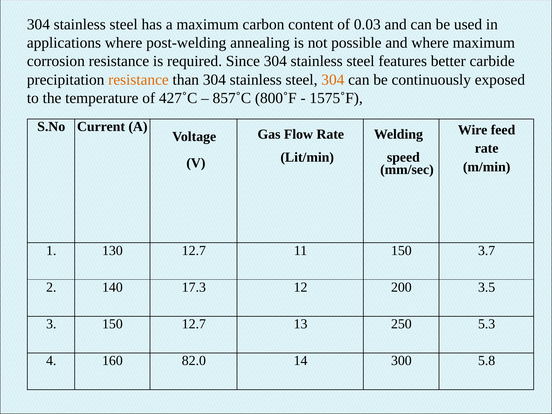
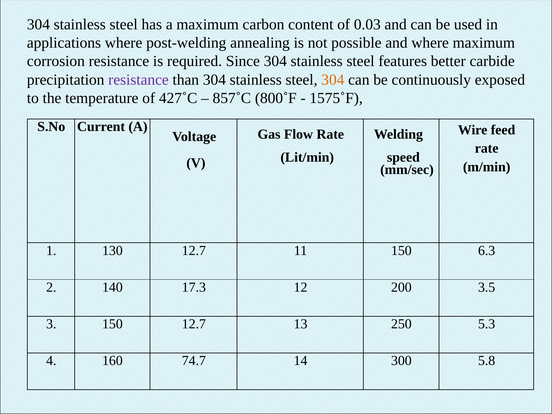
resistance colour: orange -> purple (138, 80)
3.7: 3.7 -> 6.3 (487, 251)
82.0: 82.0 -> 74.7 (194, 361)
